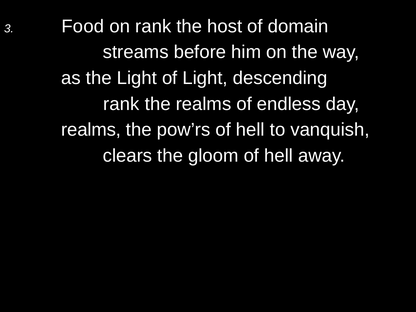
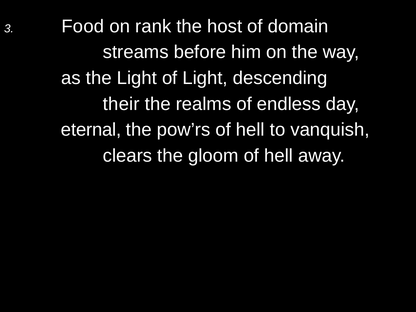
rank: rank -> their (121, 104)
realms: realms -> eternal (91, 130)
